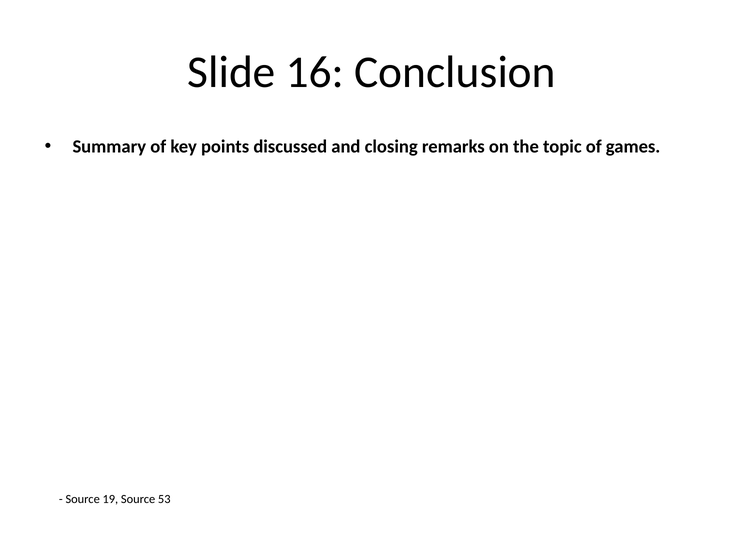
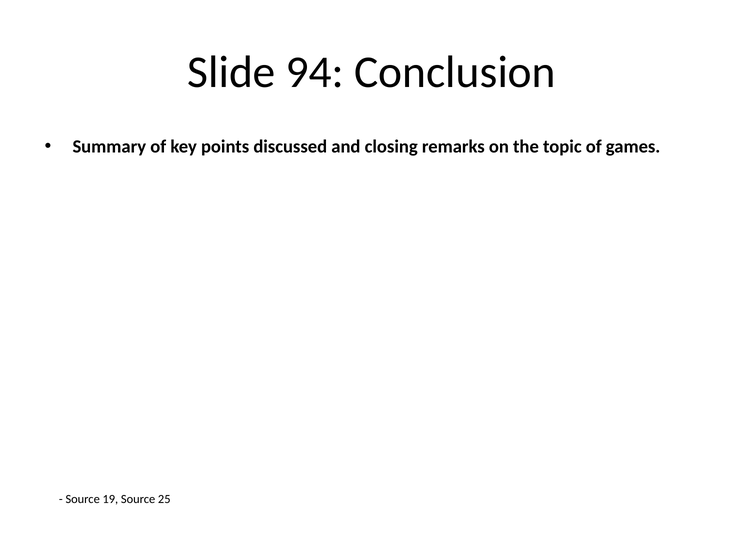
16: 16 -> 94 (315, 72)
53: 53 -> 25 (164, 499)
